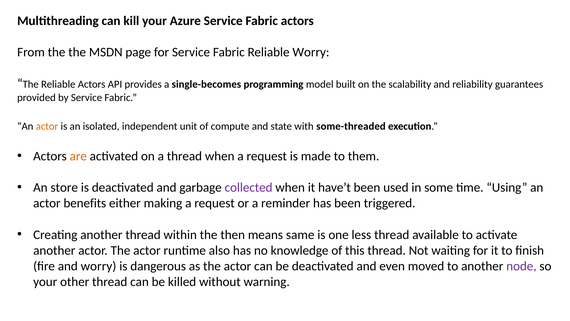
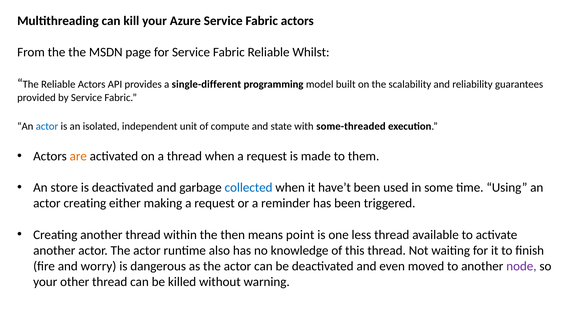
Reliable Worry: Worry -> Whilst (311, 52)
single-becomes: single-becomes -> single-different (206, 84)
actor colour: orange -> blue (47, 126)
collected colour: purple -> blue (249, 187)
actor benefits: benefits -> creating (85, 203)
same: same -> point (300, 234)
